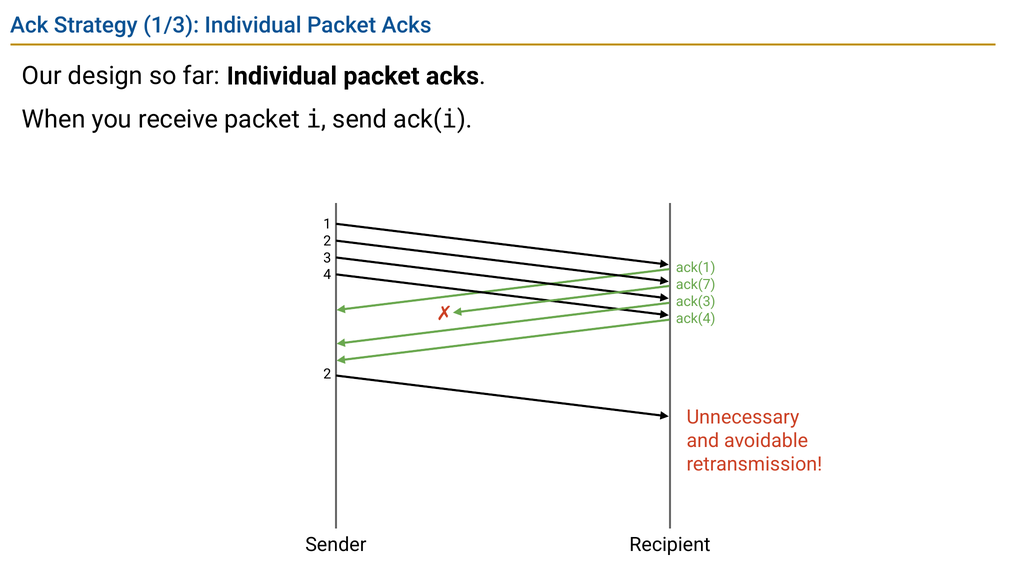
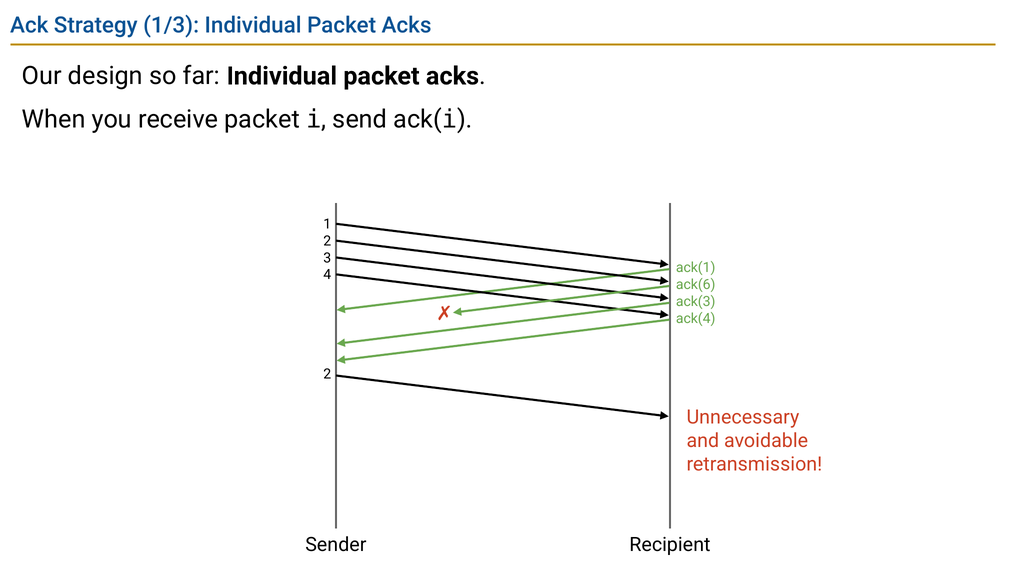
ack(7: ack(7 -> ack(6 (696, 285)
